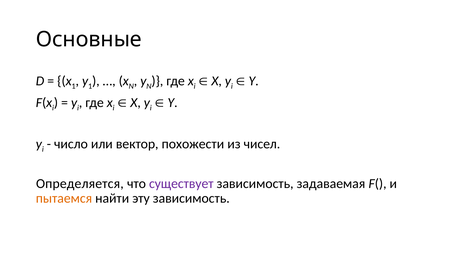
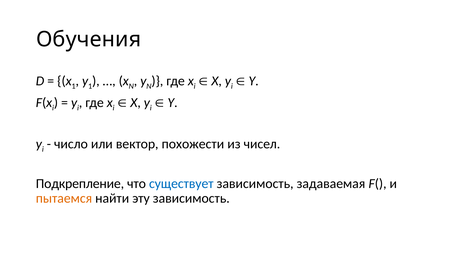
Основные: Основные -> Обучения (89, 39)
Определяется: Определяется -> Подкрепление (80, 184)
существует colour: purple -> blue (181, 184)
